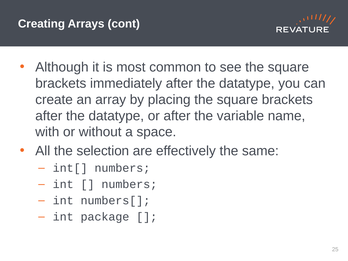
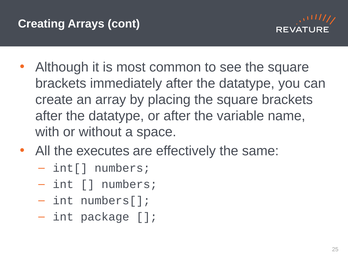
selection: selection -> executes (103, 151)
